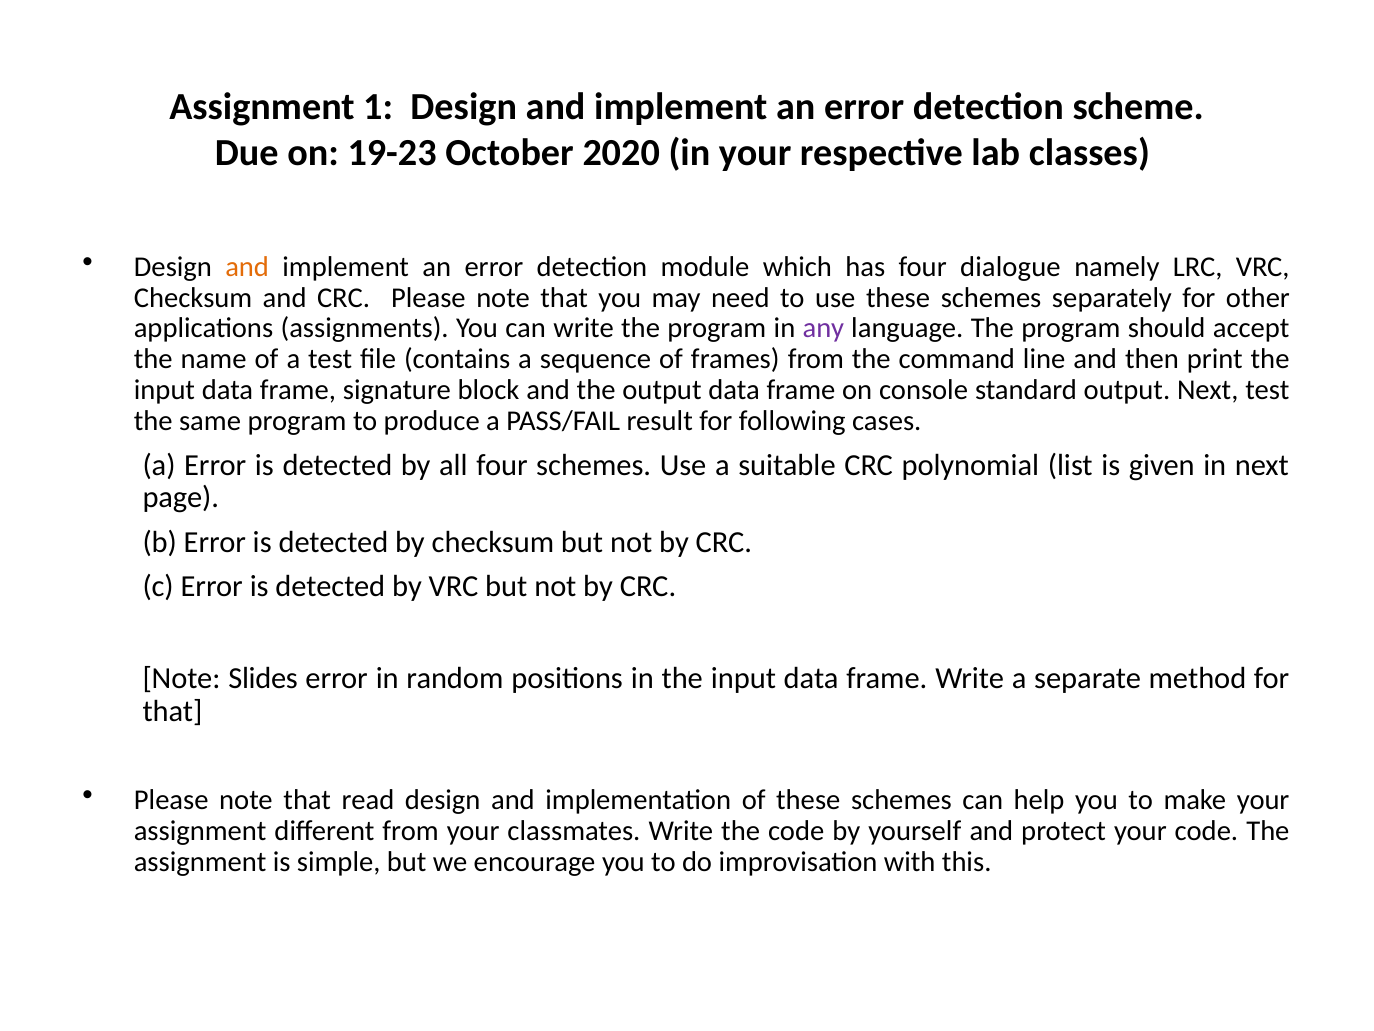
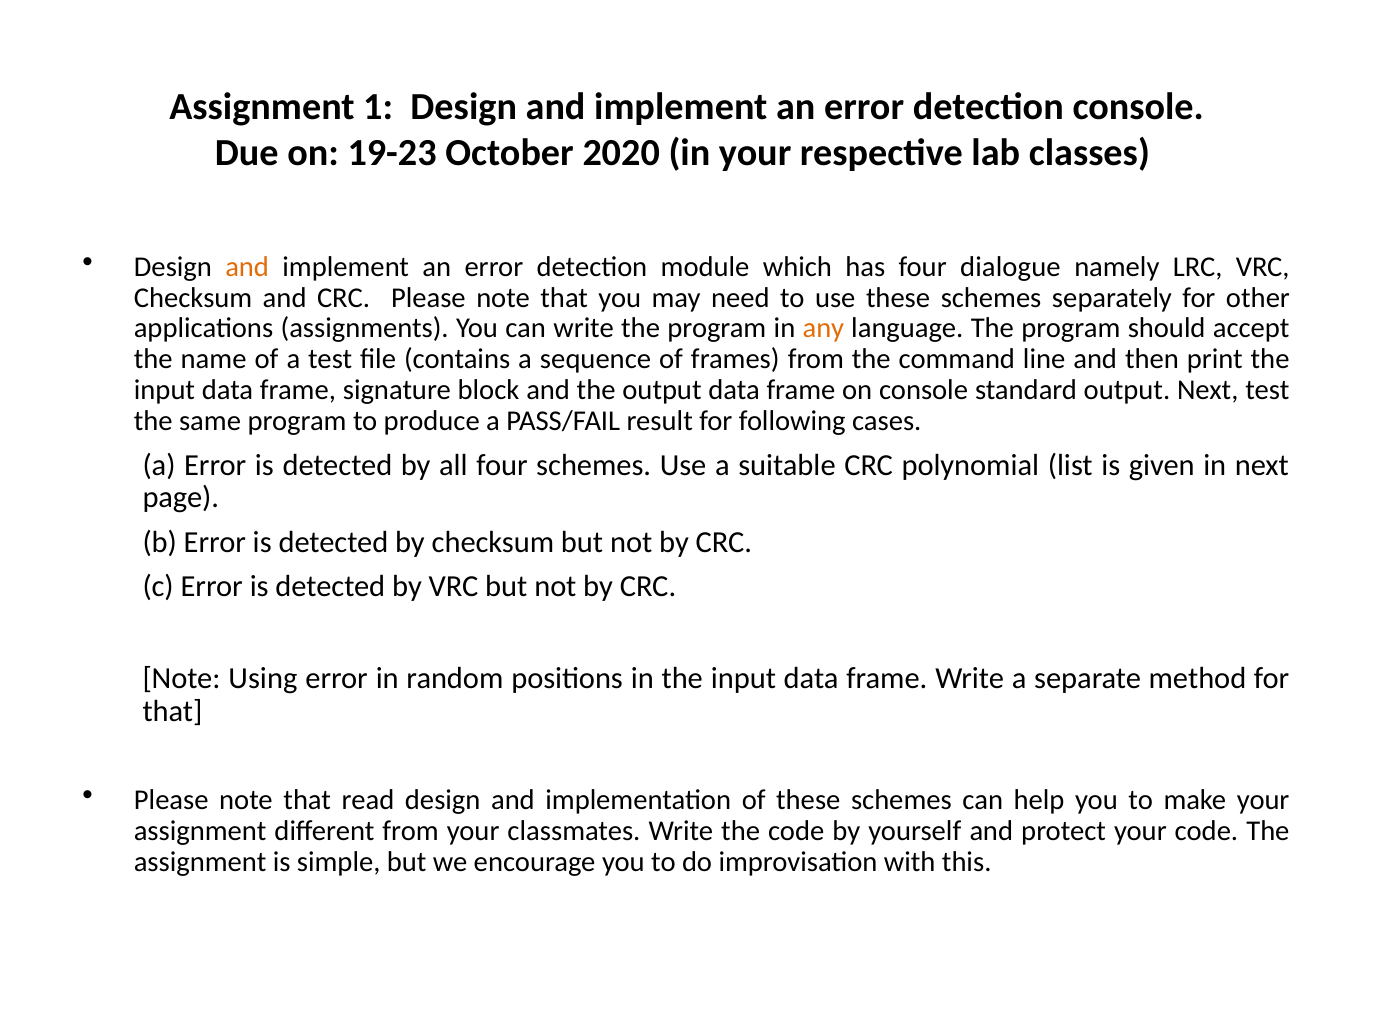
detection scheme: scheme -> console (1138, 107)
any colour: purple -> orange (823, 328)
Slides: Slides -> Using (263, 678)
